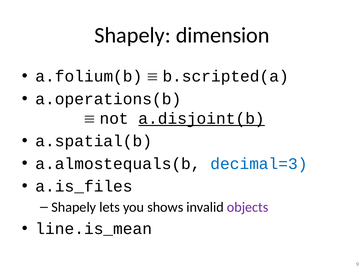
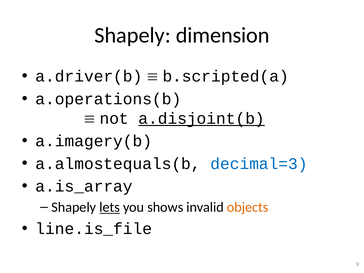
a.folium(b: a.folium(b -> a.driver(b (89, 76)
a.spatial(b: a.spatial(b -> a.imagery(b (94, 141)
a.is_files: a.is_files -> a.is_array (84, 186)
lets underline: none -> present (110, 207)
objects colour: purple -> orange (248, 207)
line.is_mean: line.is_mean -> line.is_file (94, 229)
